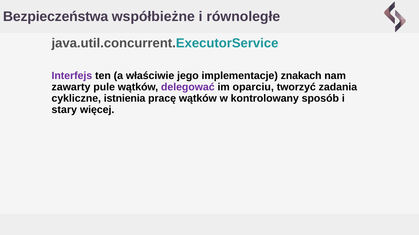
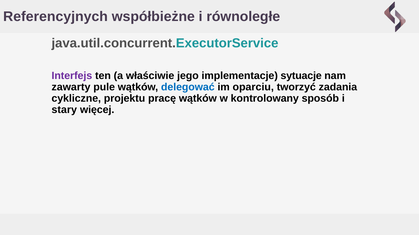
Bezpieczeństwa: Bezpieczeństwa -> Referencyjnych (55, 16)
znakach: znakach -> sytuacje (301, 76)
delegować colour: purple -> blue (188, 87)
istnienia: istnienia -> projektu (125, 99)
